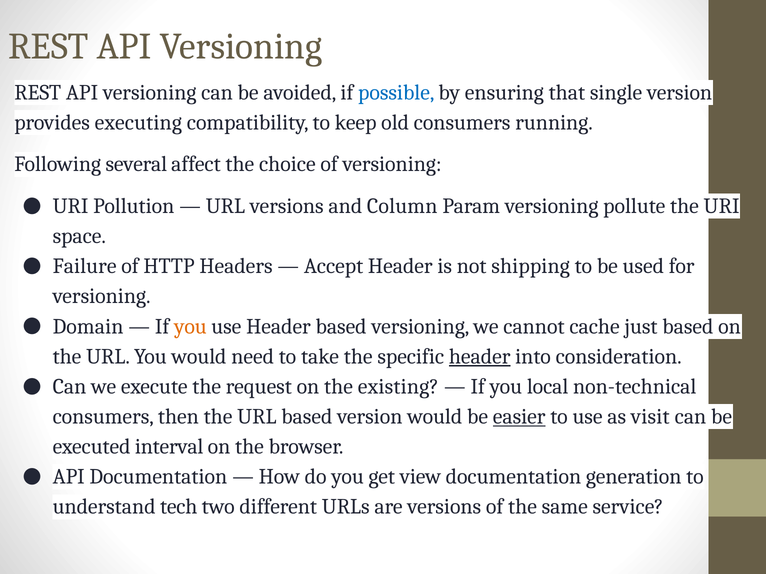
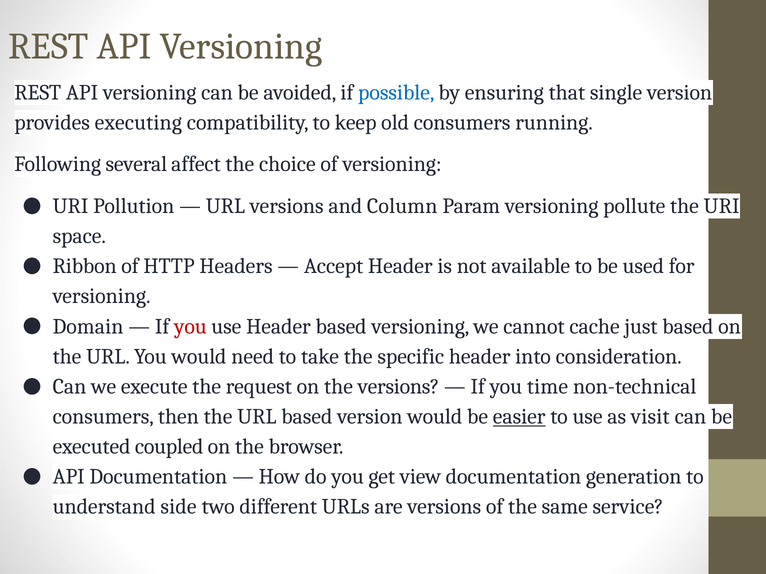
Failure: Failure -> Ribbon (85, 266)
shipping: shipping -> available (531, 266)
you colour: orange -> red (190, 327)
header underline: present -> none (480, 357)
the existing: existing -> versions (399, 387)
local: local -> time (547, 387)
interval: interval -> coupled (169, 447)
tech: tech -> side (179, 507)
